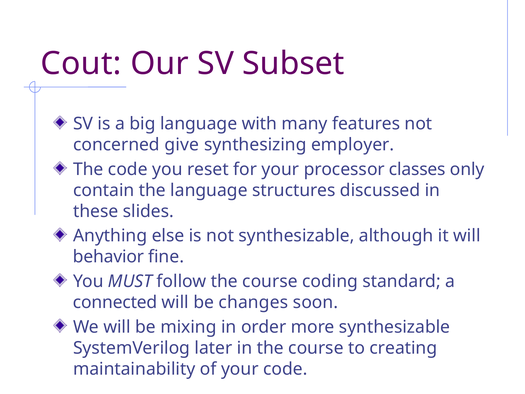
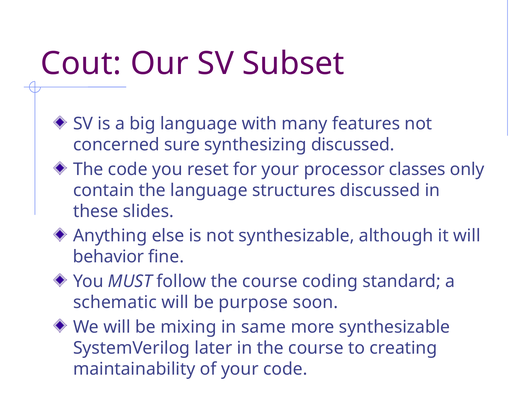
give: give -> sure (182, 145)
synthesizing employer: employer -> discussed (353, 145)
connected: connected -> schematic (115, 302)
changes: changes -> purpose (253, 302)
order: order -> same (264, 327)
